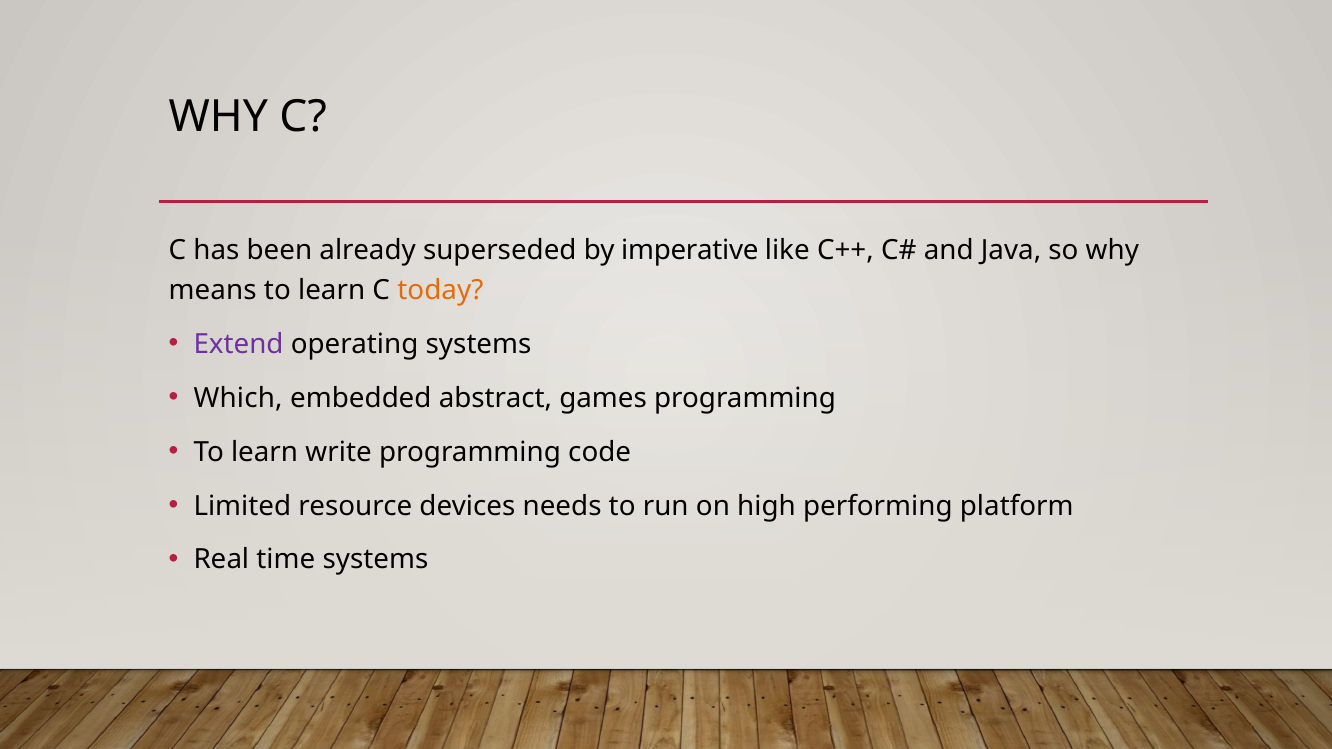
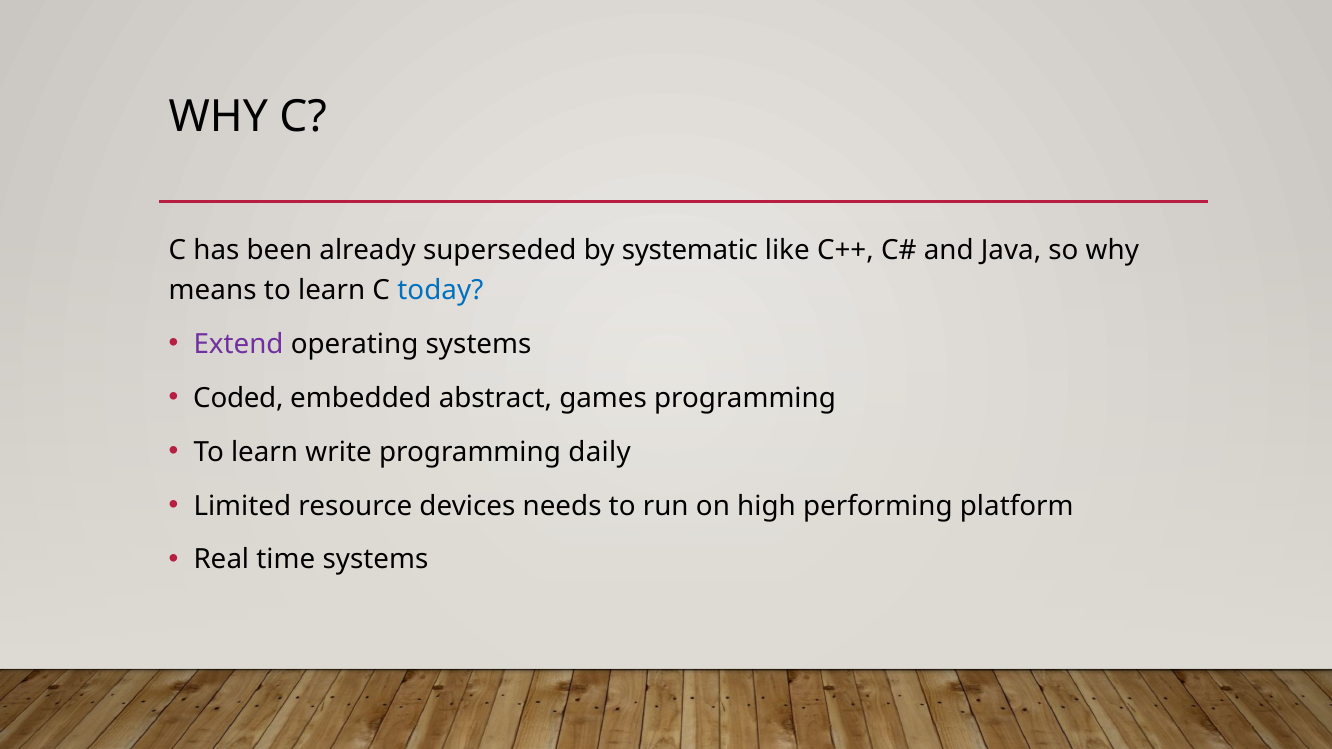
imperative: imperative -> systematic (690, 250)
today colour: orange -> blue (440, 290)
Which: Which -> Coded (238, 398)
code: code -> daily (600, 452)
